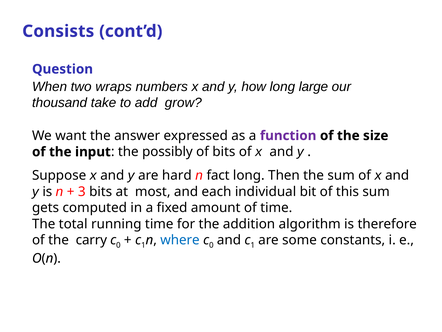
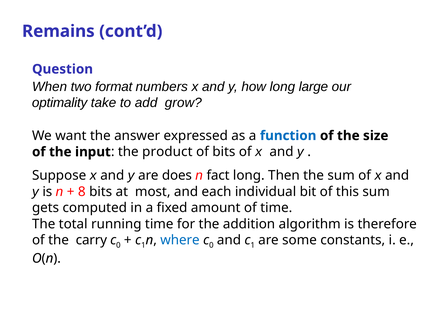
Consists: Consists -> Remains (58, 31)
wraps: wraps -> format (114, 87)
thousand: thousand -> optimality (60, 103)
function colour: purple -> blue (288, 136)
possibly: possibly -> product (167, 152)
hard: hard -> does (177, 175)
3: 3 -> 8 (82, 191)
